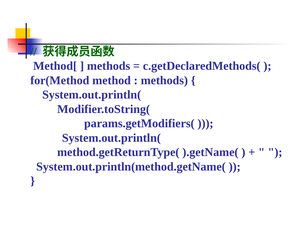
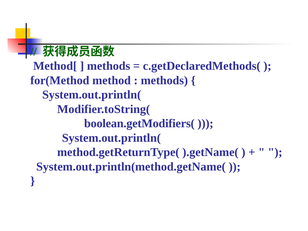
params.getModifiers(: params.getModifiers( -> boolean.getModifiers( (139, 123)
